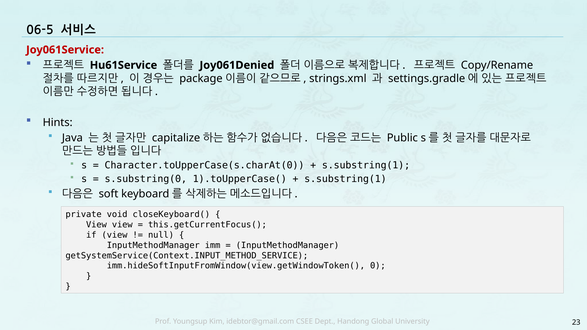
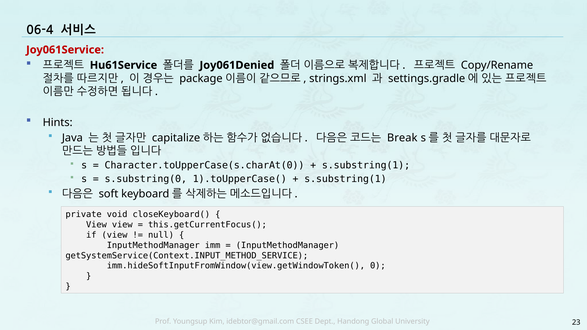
06-5: 06-5 -> 06-4 (40, 30)
Public: Public -> Break (402, 138)
